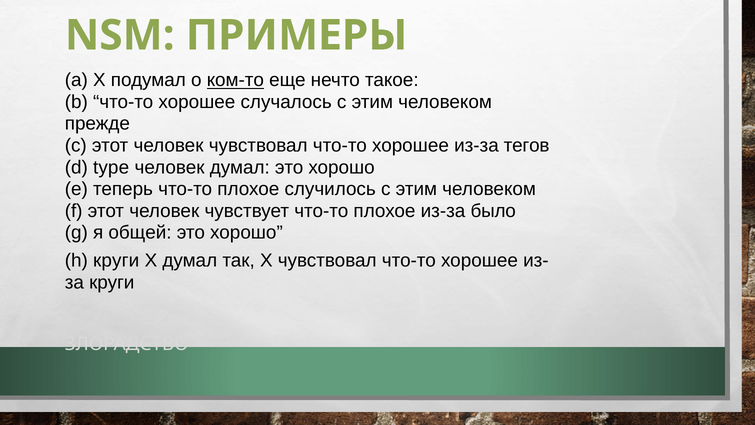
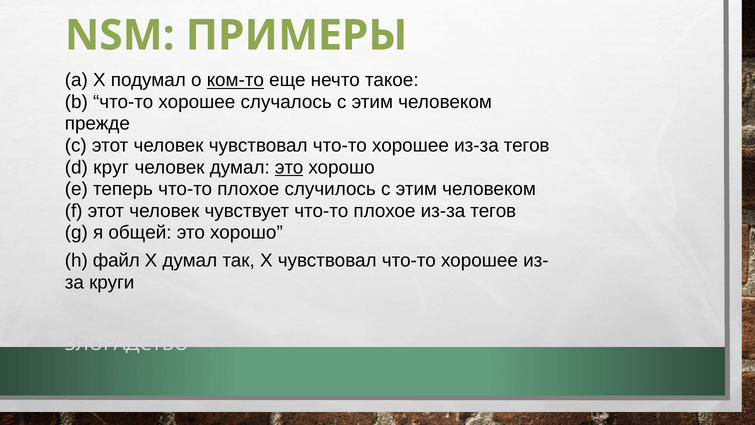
type: type -> круг (111, 167)
это underline: none -> present (289, 167)
плохое из-за было: было -> тегов (493, 211)
h круги: круги -> файл (116, 260)
